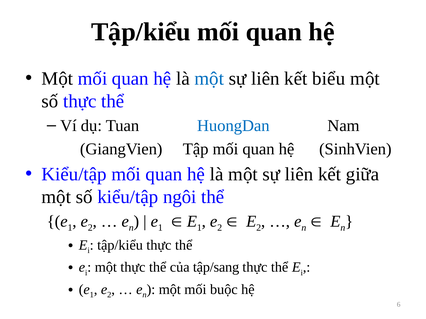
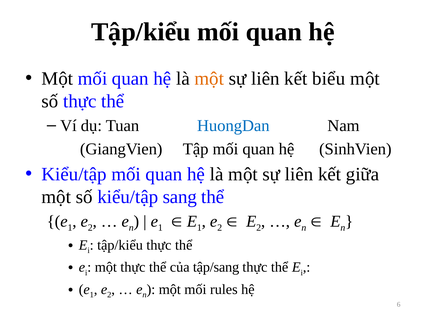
một colour: blue -> orange (209, 79)
ngôi: ngôi -> sang (180, 197)
buộc: buộc -> rules (224, 290)
